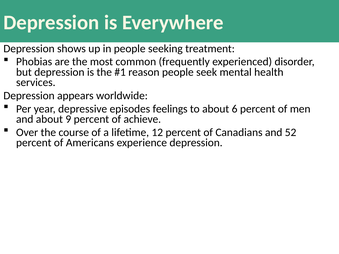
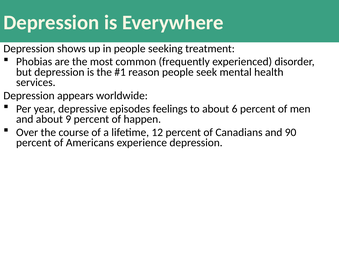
achieve: achieve -> happen (142, 119)
52: 52 -> 90 (291, 132)
